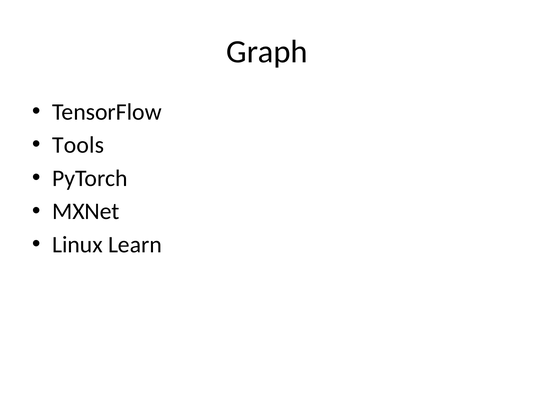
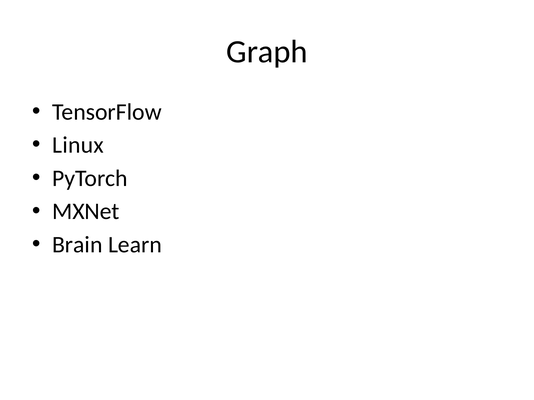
Tools: Tools -> Linux (78, 145)
Linux: Linux -> Brain (77, 245)
